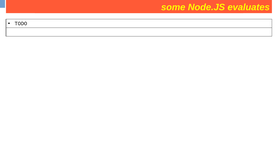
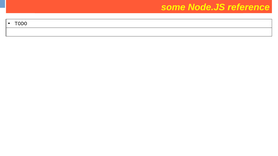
evaluates: evaluates -> reference (249, 7)
